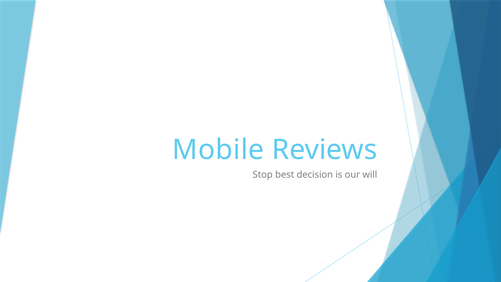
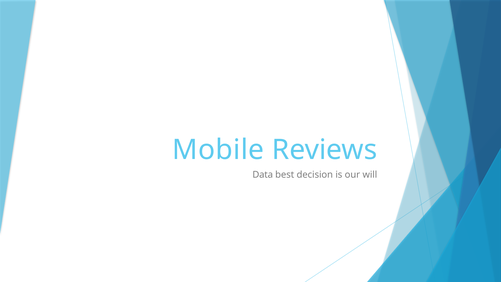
Stop: Stop -> Data (263, 175)
